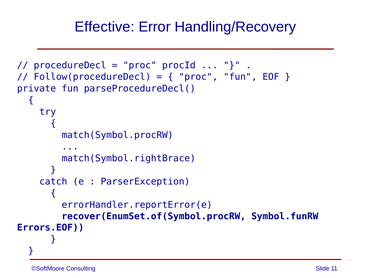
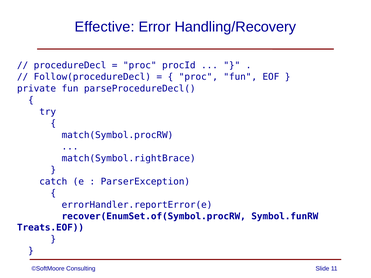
Errors.EOF: Errors.EOF -> Treats.EOF (50, 228)
